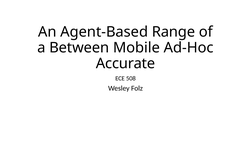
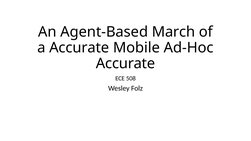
Range: Range -> March (173, 32)
a Between: Between -> Accurate (79, 48)
